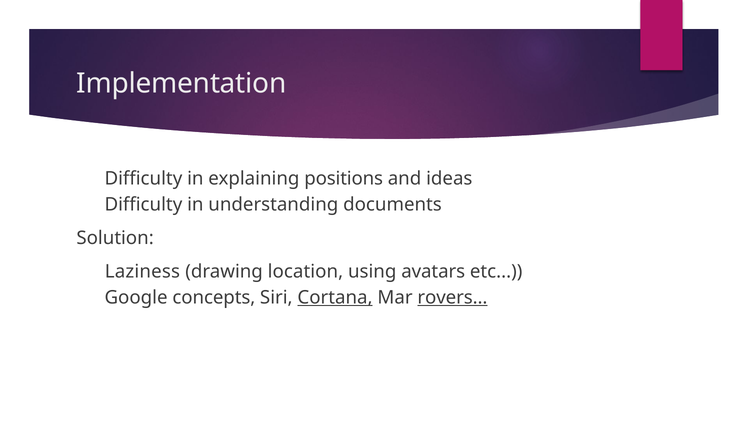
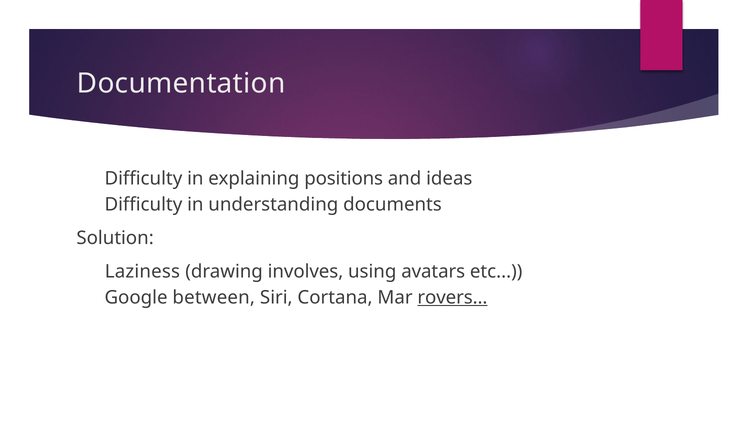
Implementation: Implementation -> Documentation (181, 83)
location: location -> involves (305, 271)
concepts: concepts -> between (214, 297)
Cortana underline: present -> none (335, 297)
